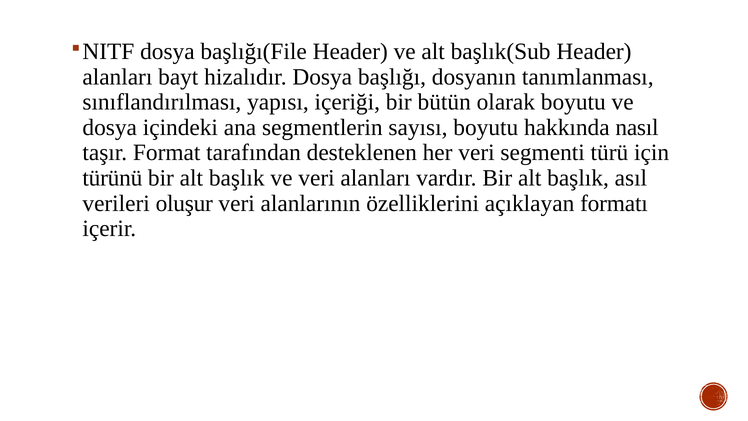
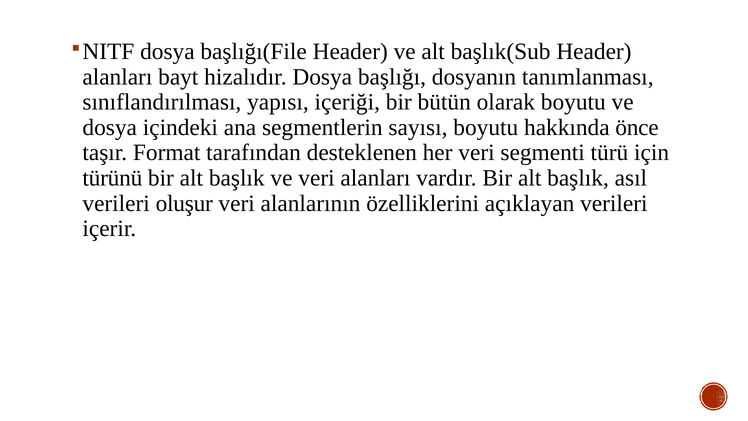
nasıl: nasıl -> önce (637, 127)
açıklayan formatı: formatı -> verileri (614, 203)
